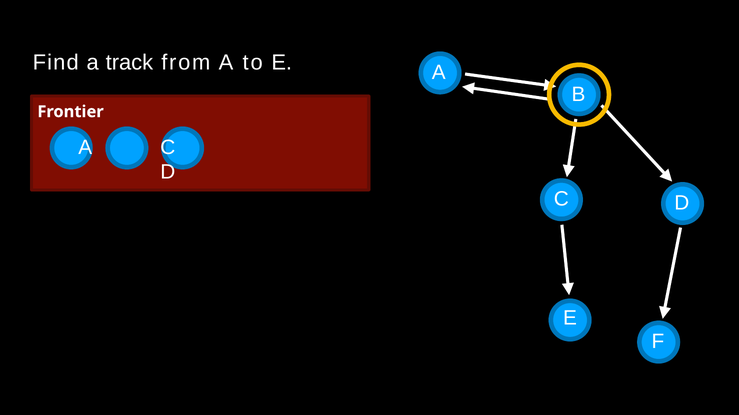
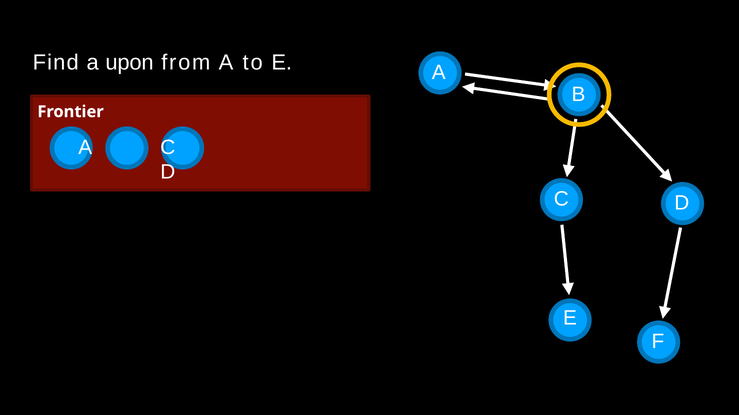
track: track -> upon (130, 62)
